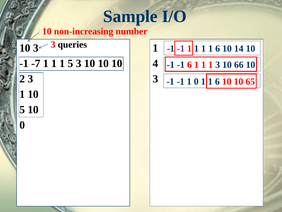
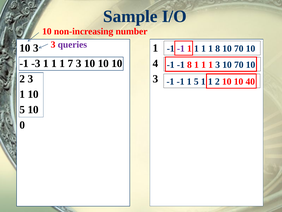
queries colour: black -> purple (72, 45)
1 1 1 6: 6 -> 8 (218, 49)
14: 14 -> 70 (239, 49)
-7: -7 -> -3 (36, 63)
1 5: 5 -> 7 (70, 63)
-1 6: 6 -> 8 (189, 65)
3 10 66: 66 -> 70 (239, 65)
1 0: 0 -> 5 (196, 81)
6: 6 -> 2 (217, 81)
65: 65 -> 40 (250, 81)
